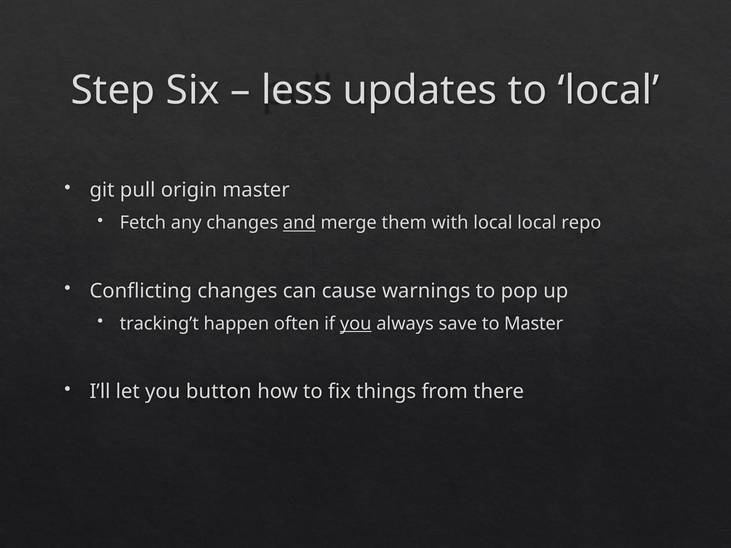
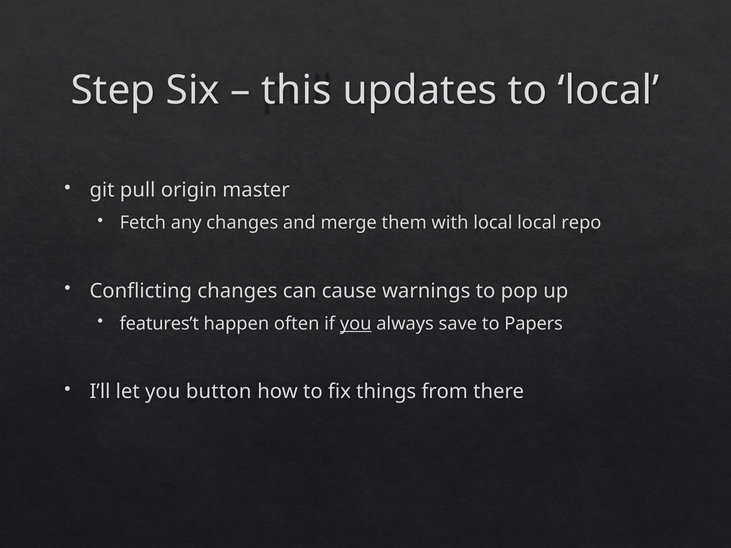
less: less -> this (297, 90)
and underline: present -> none (299, 223)
tracking’t: tracking’t -> features’t (159, 324)
to Master: Master -> Papers (534, 324)
